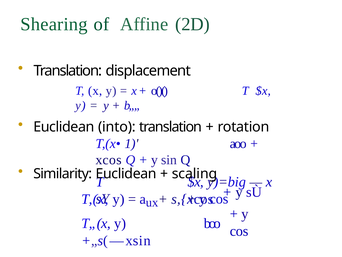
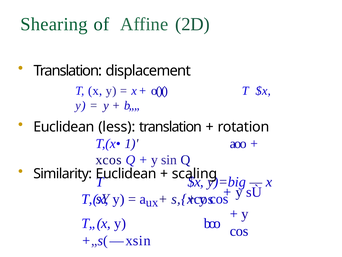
into: into -> less (117, 127)
